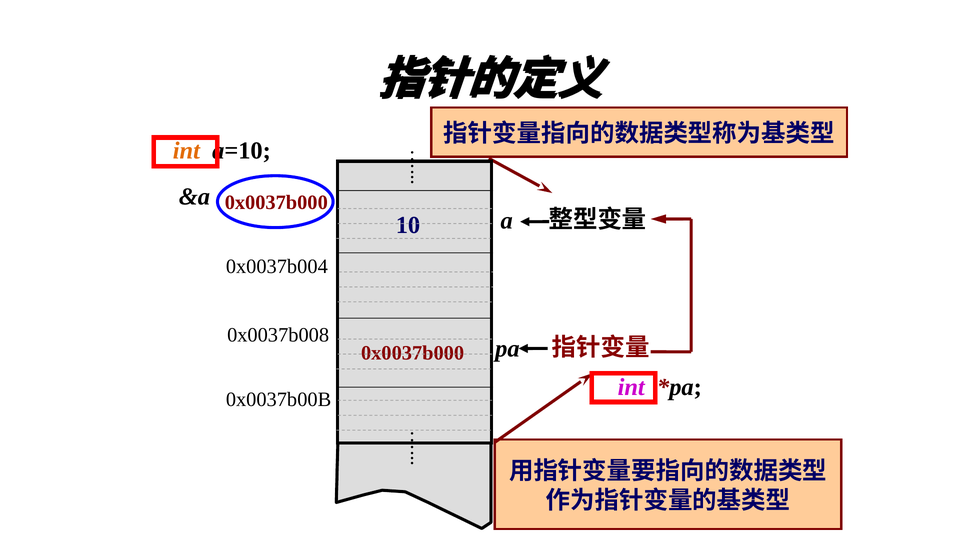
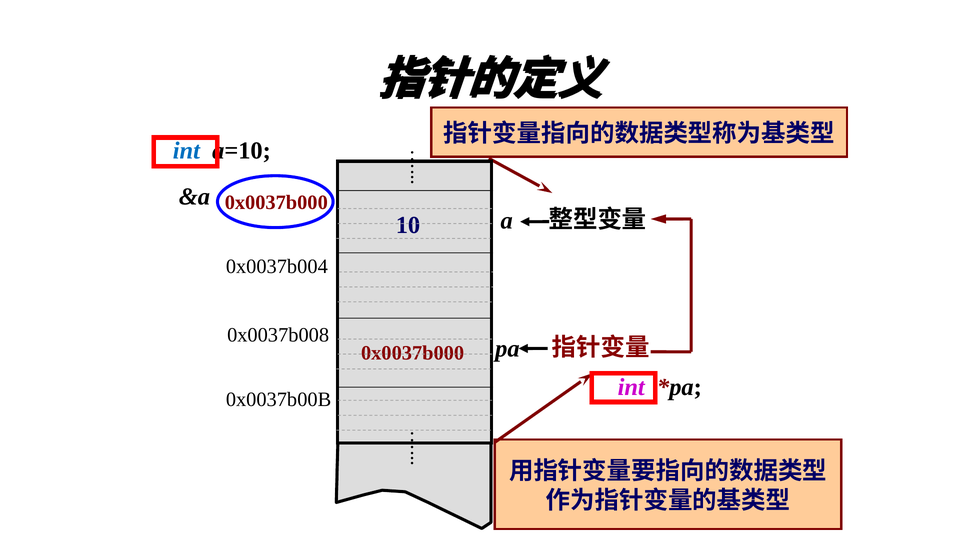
int colour: orange -> blue (186, 151)
